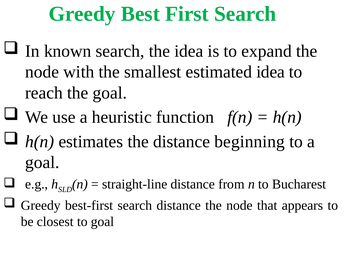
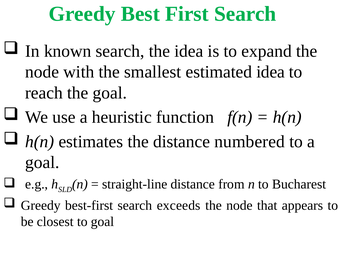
beginning: beginning -> numbered (250, 142)
search distance: distance -> exceeds (179, 205)
